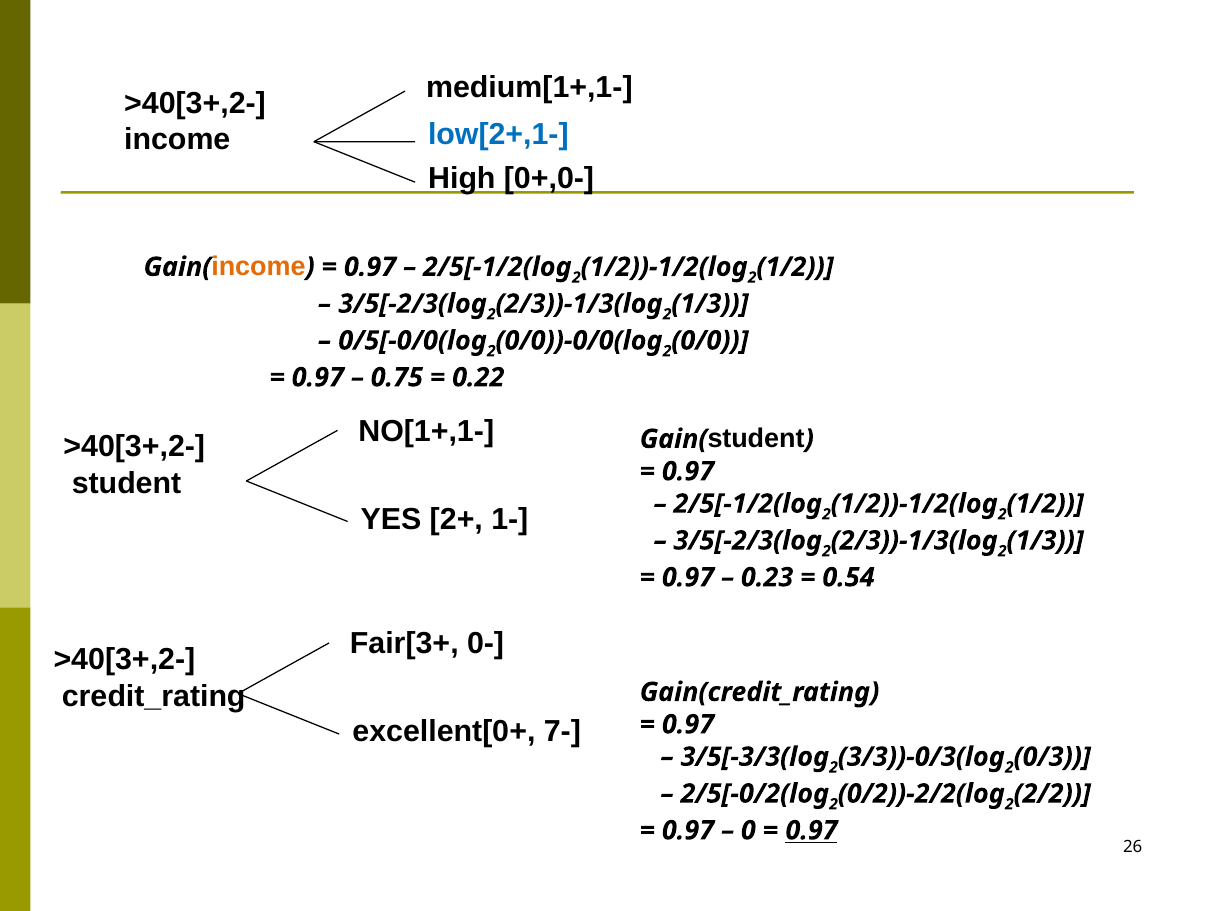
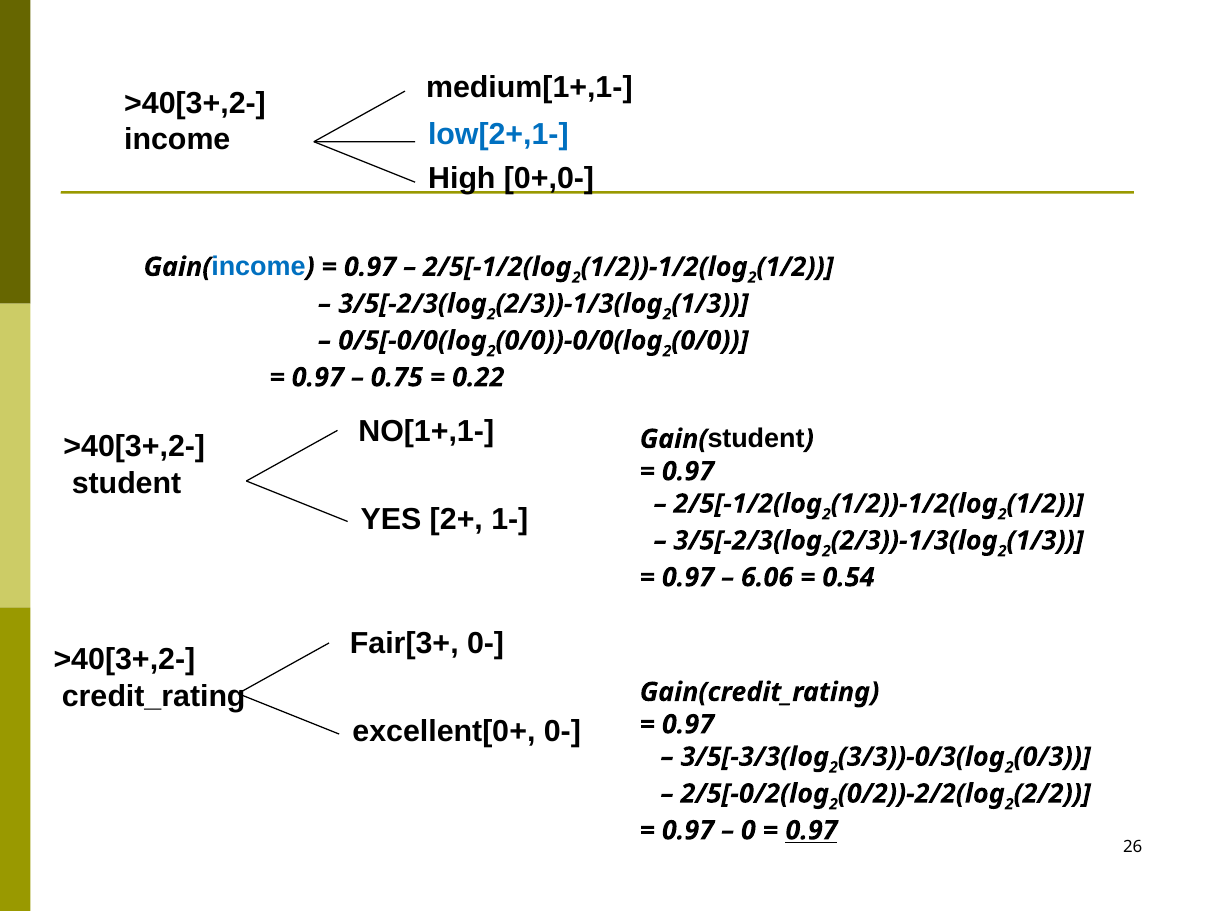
income colour: orange -> blue (258, 267)
0.23: 0.23 -> 6.06 (767, 578)
excellent[0+ 7-: 7- -> 0- (562, 732)
